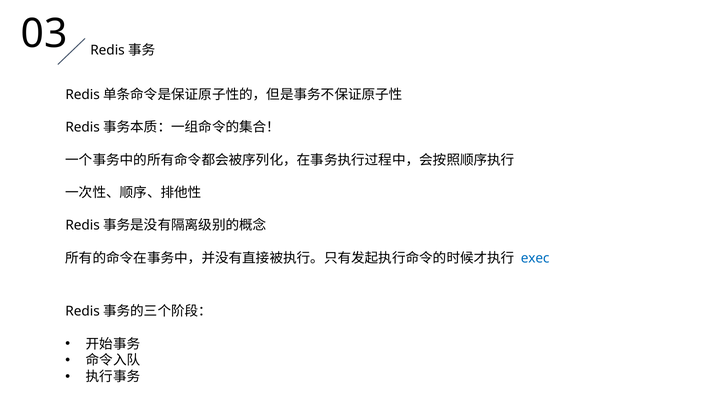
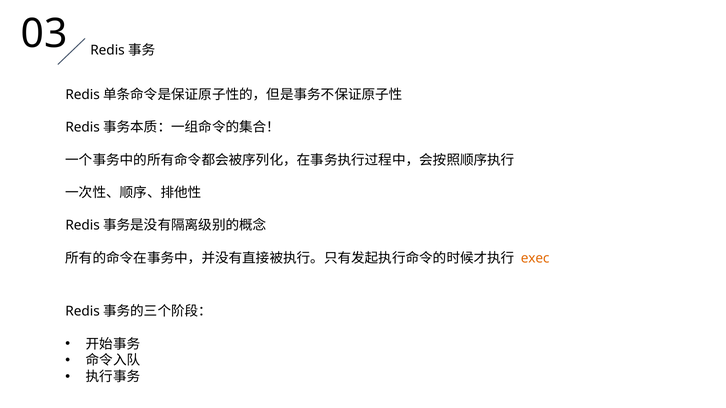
exec colour: blue -> orange (535, 258)
